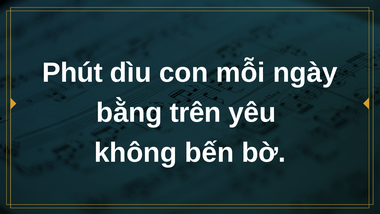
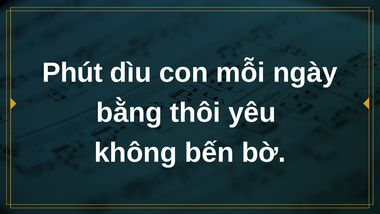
trên: trên -> thôi (195, 113)
